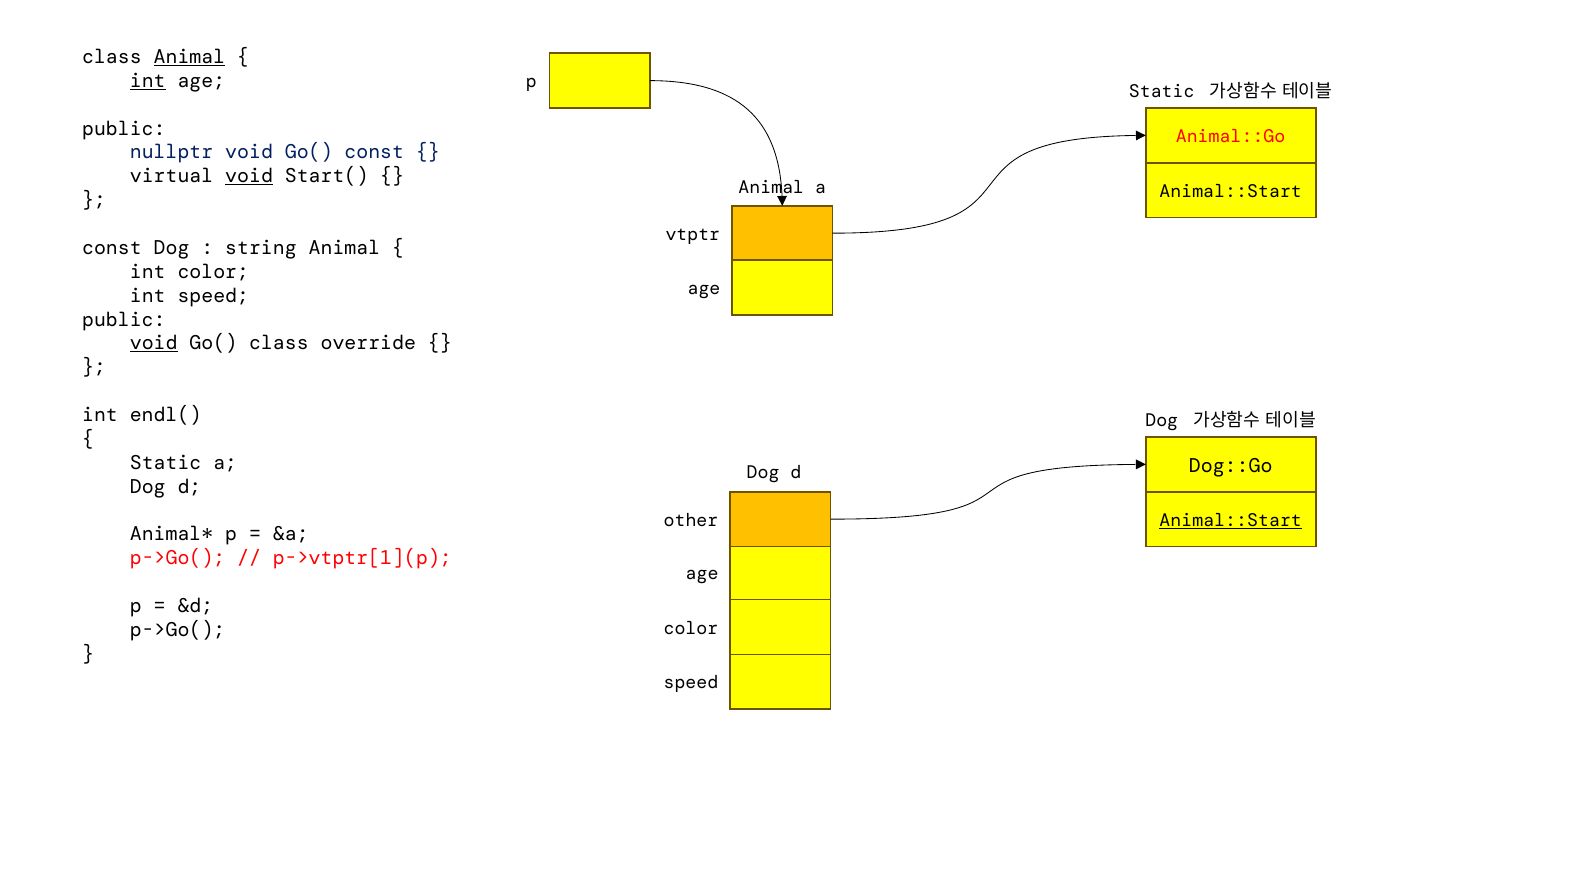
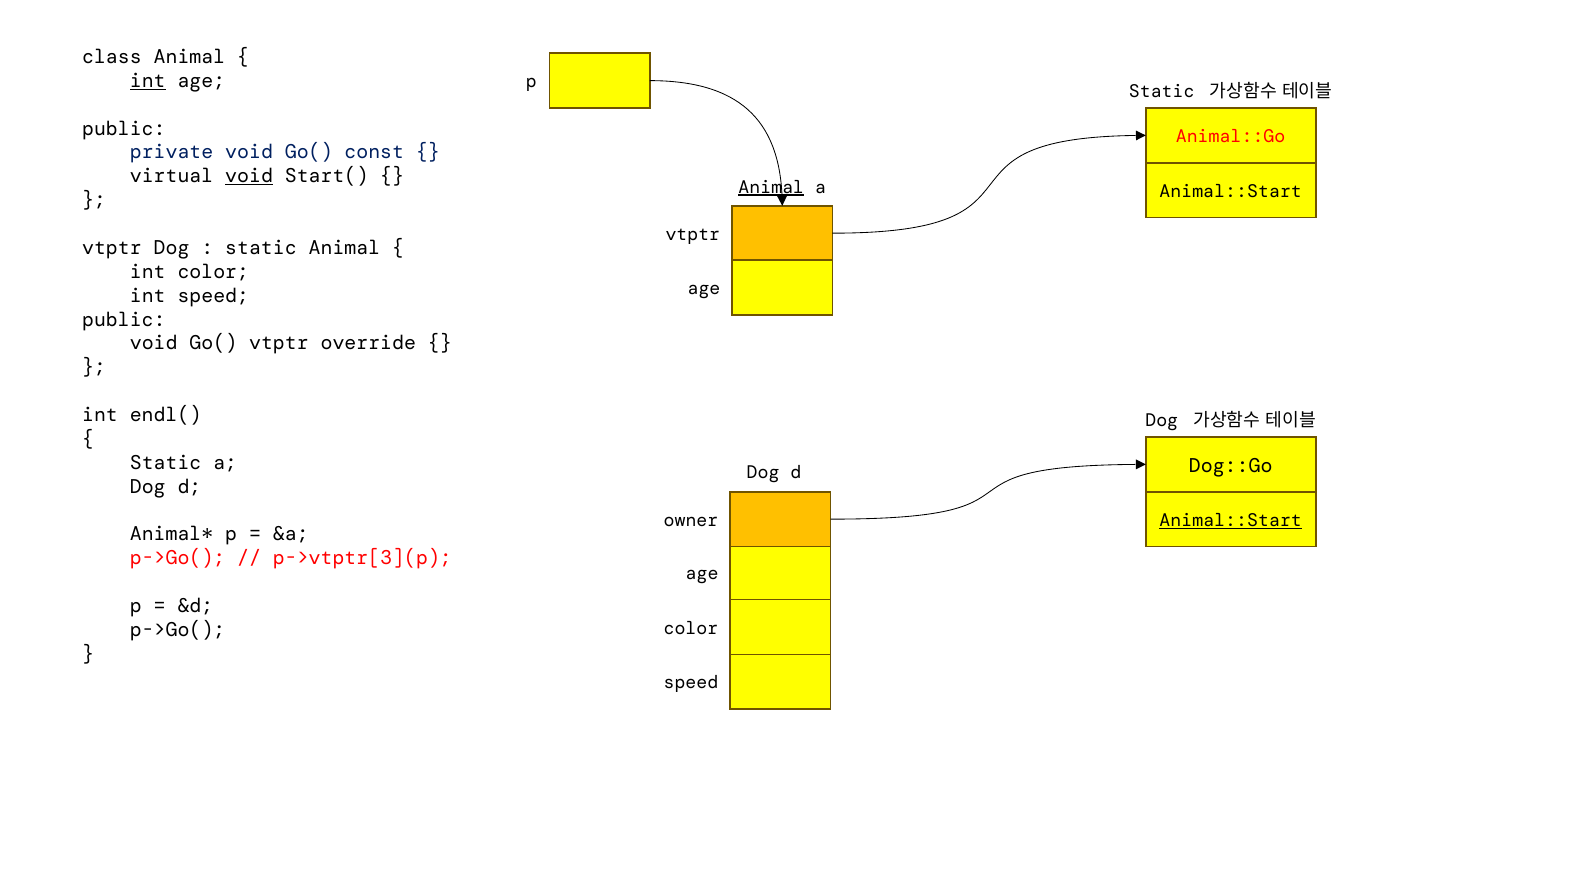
Animal underline: present -> none (189, 57)
nullptr: nullptr -> private (172, 152)
Animal underline: none -> present (771, 187)
const: const -> vtptr (112, 248)
string: string -> static (261, 248)
void underline: present -> none (154, 343)
Go( class: class -> vtptr (279, 343)
other: other -> owner (691, 520)
p->vtptr[1](p: p->vtptr[1](p -> p->vtptr[3](p (362, 558)
